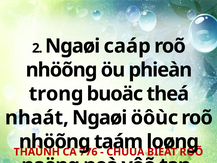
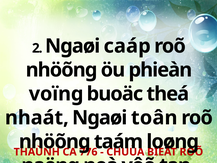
trong: trong -> voïng (56, 94)
öôùc: öôùc -> toân (154, 118)
